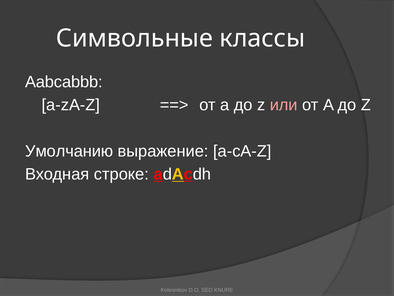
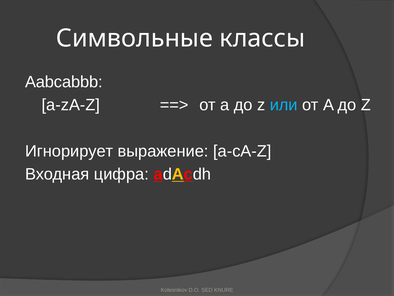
или colour: pink -> light blue (284, 105)
Умолчанию: Умолчанию -> Игнорирует (69, 151)
строке: строке -> цифра (121, 174)
